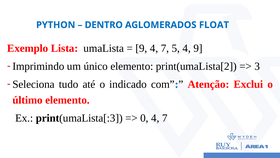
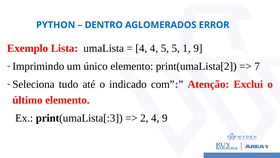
FLOAT: FLOAT -> ERROR (214, 25)
9: 9 -> 4 (141, 48)
7: 7 -> 5 (165, 48)
5 4: 4 -> 1 (187, 48)
3: 3 -> 7 (257, 66)
0: 0 -> 2 (144, 118)
7: 7 -> 9 (165, 118)
